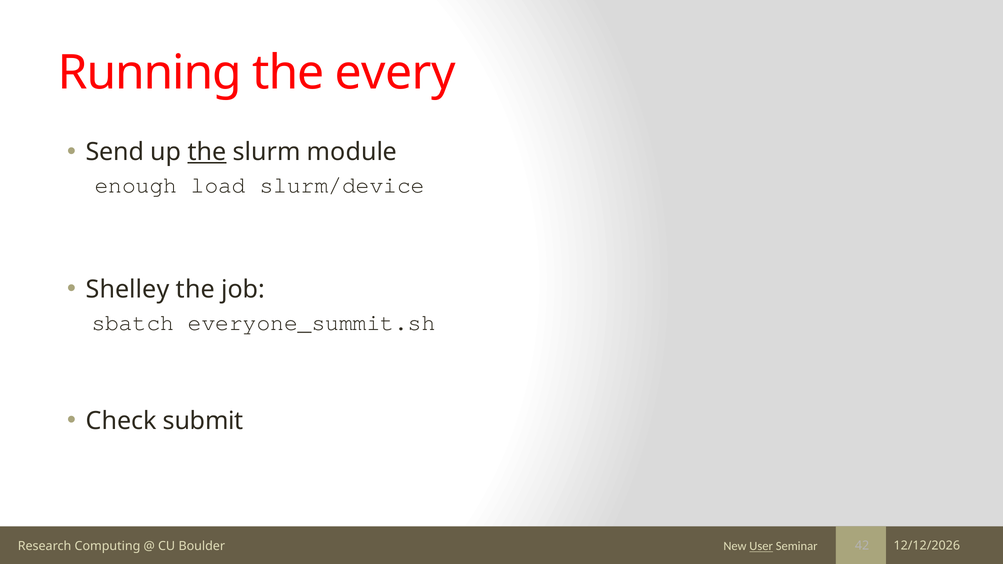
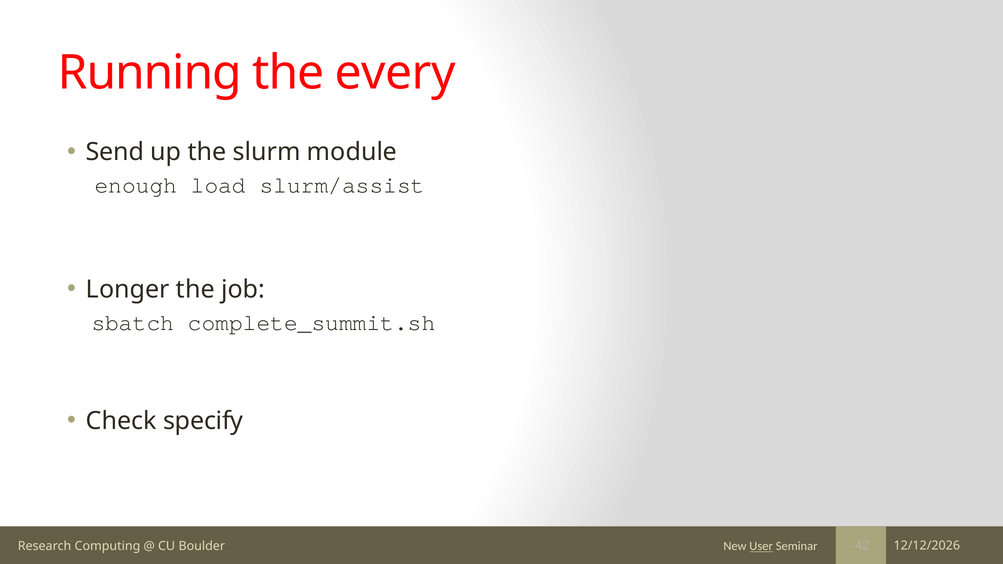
the underline: present -> none (207, 152)
slurm/device: slurm/device -> slurm/assist (342, 185)
Shelley: Shelley -> Longer (128, 290)
everyone_summit.sh: everyone_summit.sh -> complete_summit.sh (312, 323)
submit: submit -> specify (203, 421)
